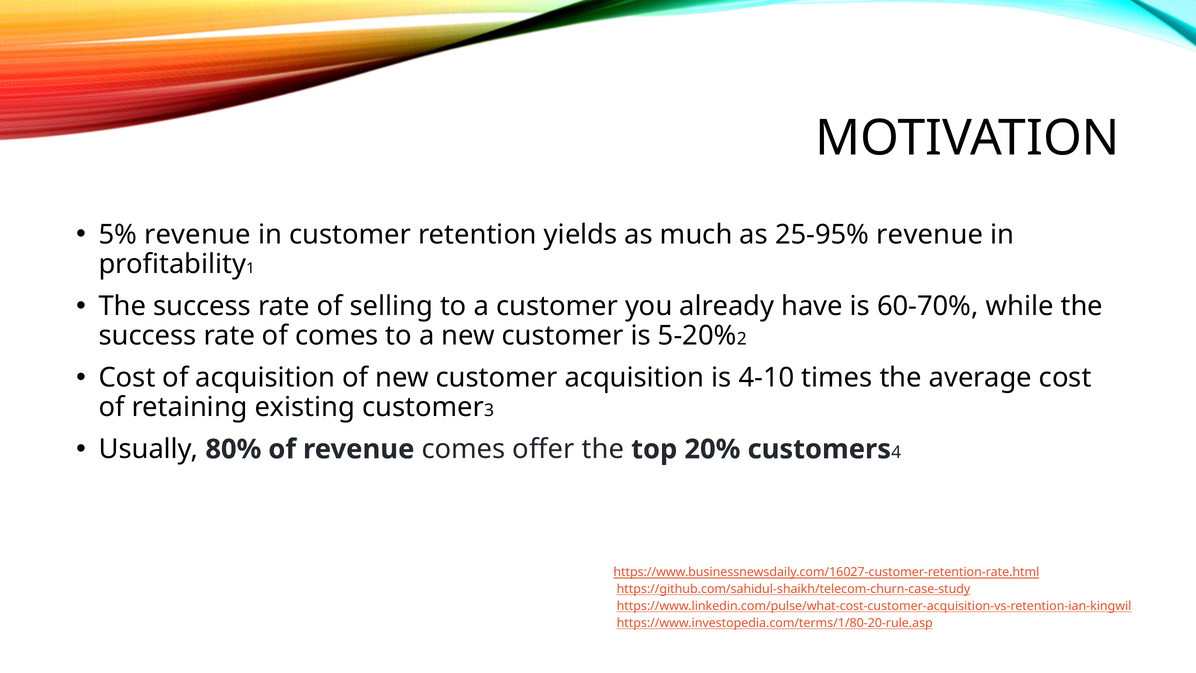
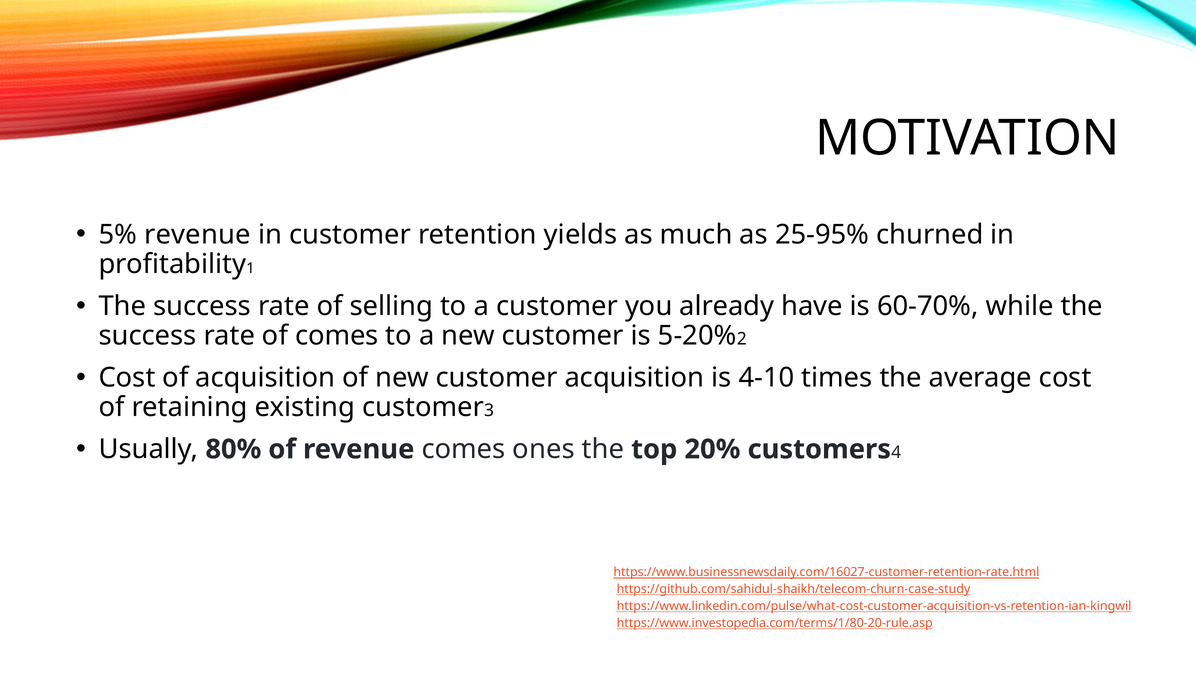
25-95% revenue: revenue -> churned (930, 234)
offer: offer -> ones (544, 449)
